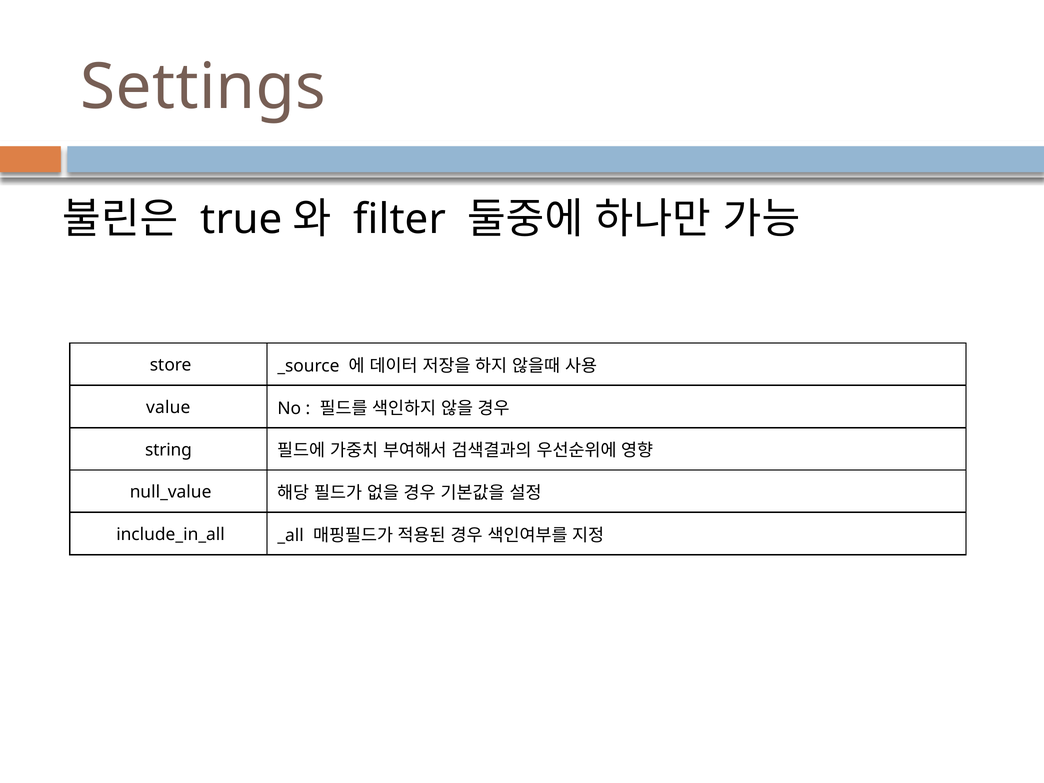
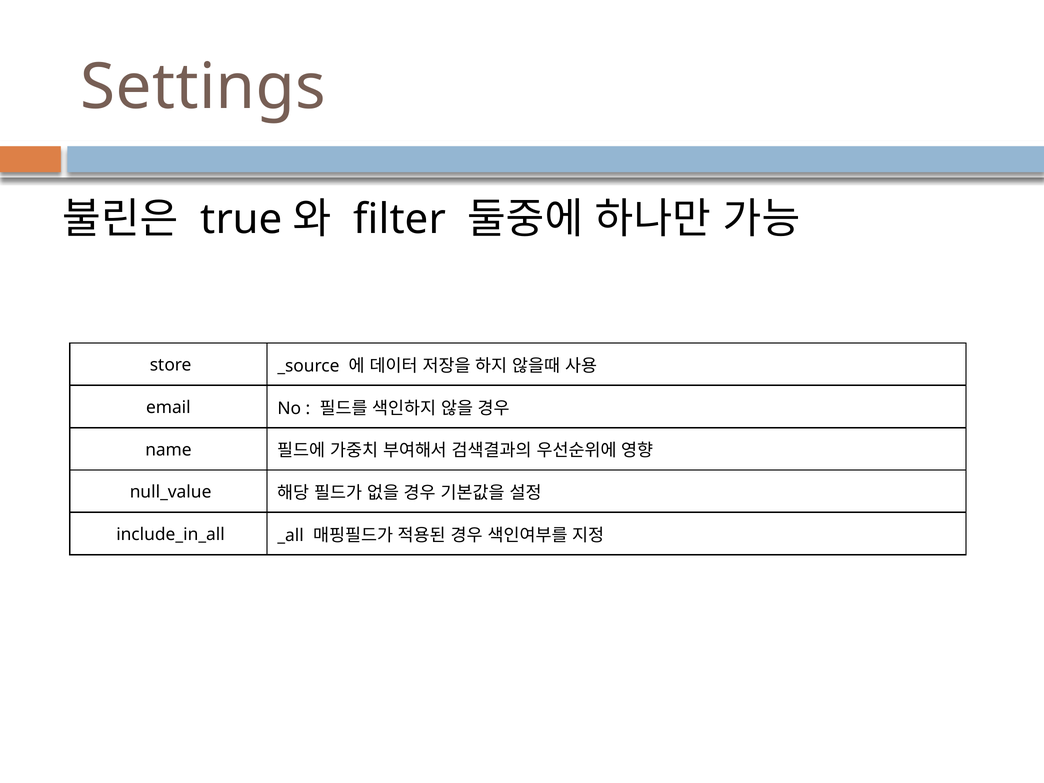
value: value -> email (168, 408)
string: string -> name (168, 450)
